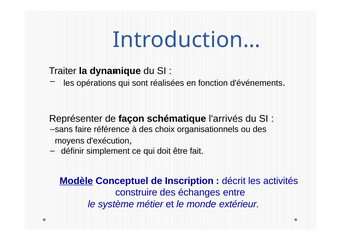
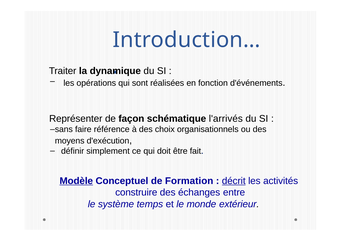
Inscription: Inscription -> Formation (189, 181)
décrit underline: none -> present (234, 181)
métier: métier -> temps (150, 204)
